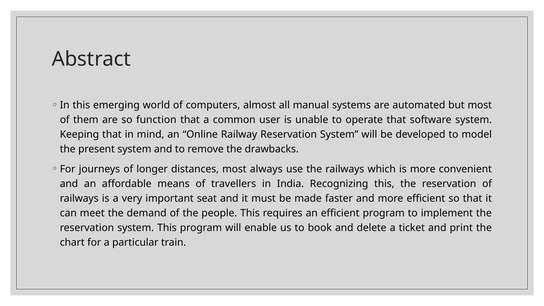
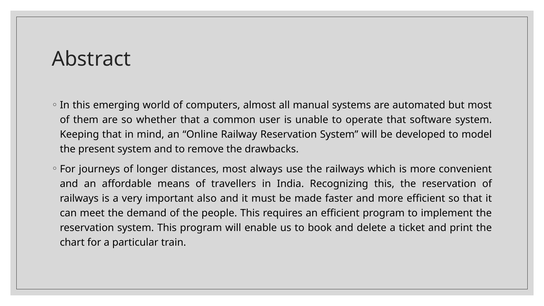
function: function -> whether (156, 120)
seat: seat -> also (207, 198)
